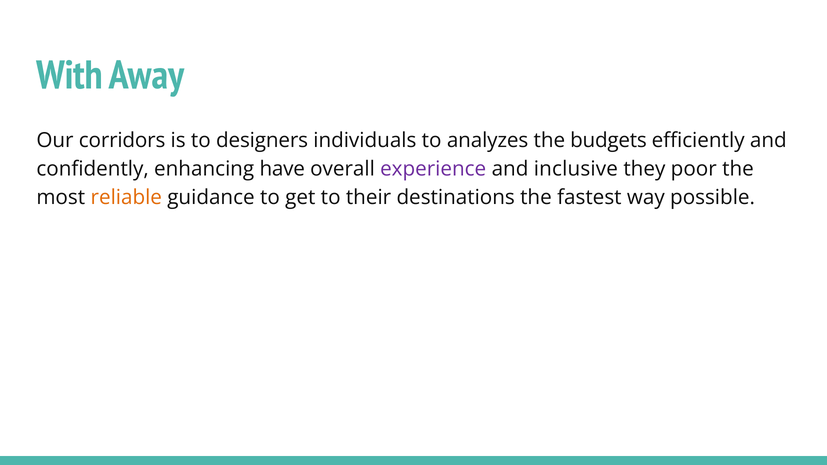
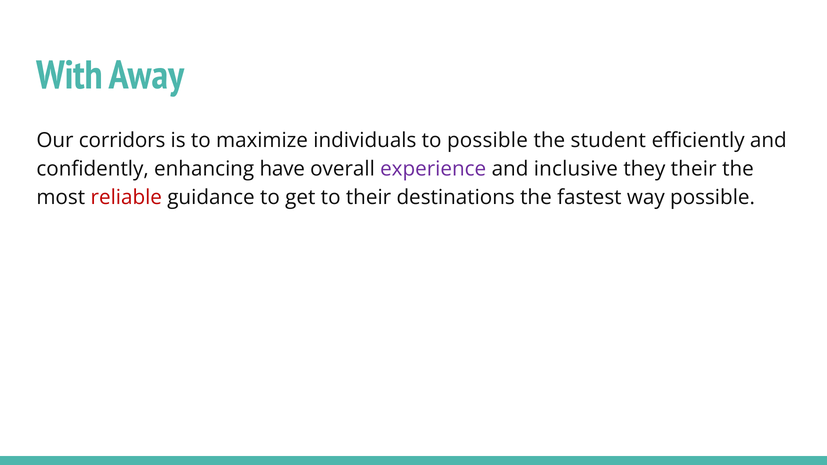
designers: designers -> maximize (262, 140)
to analyzes: analyzes -> possible (487, 140)
budgets: budgets -> student (608, 140)
they poor: poor -> their (694, 169)
reliable colour: orange -> red (126, 197)
